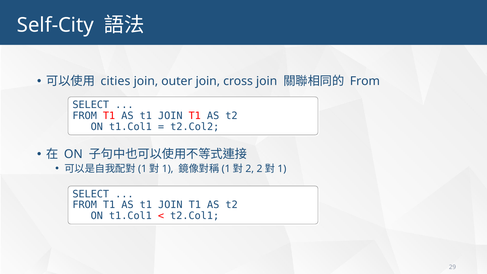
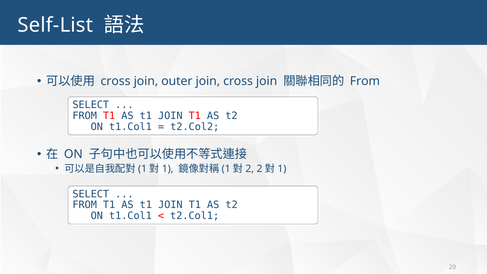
Self-City: Self-City -> Self-List (55, 25)
cities: cities -> cross (116, 81)
